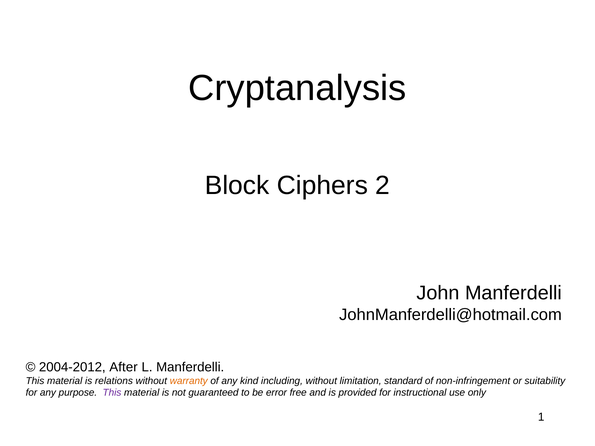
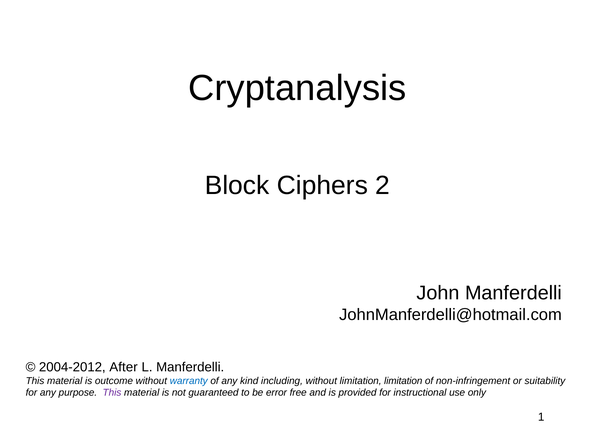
relations: relations -> outcome (114, 381)
warranty colour: orange -> blue (189, 381)
limitation standard: standard -> limitation (403, 381)
